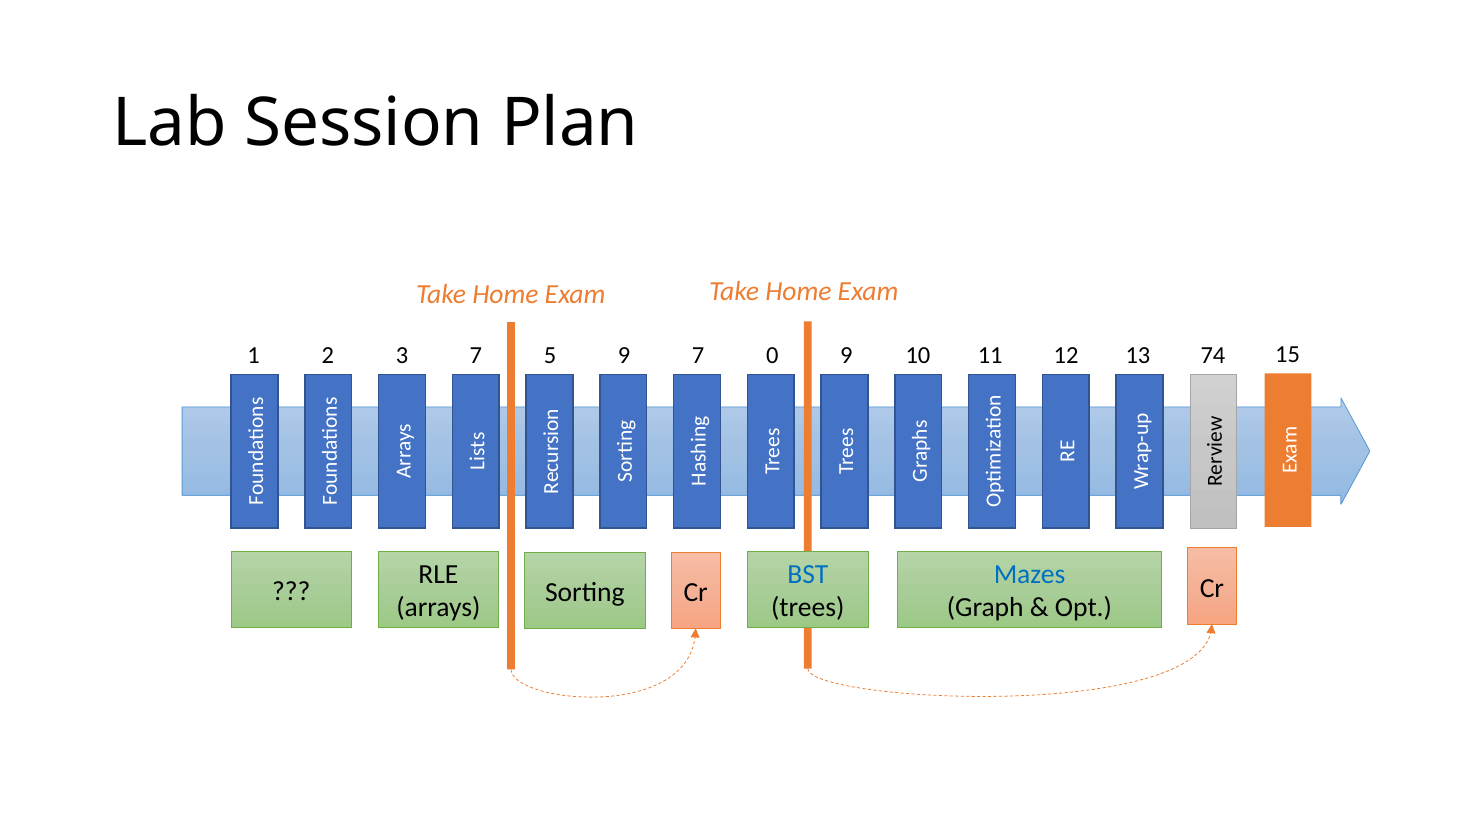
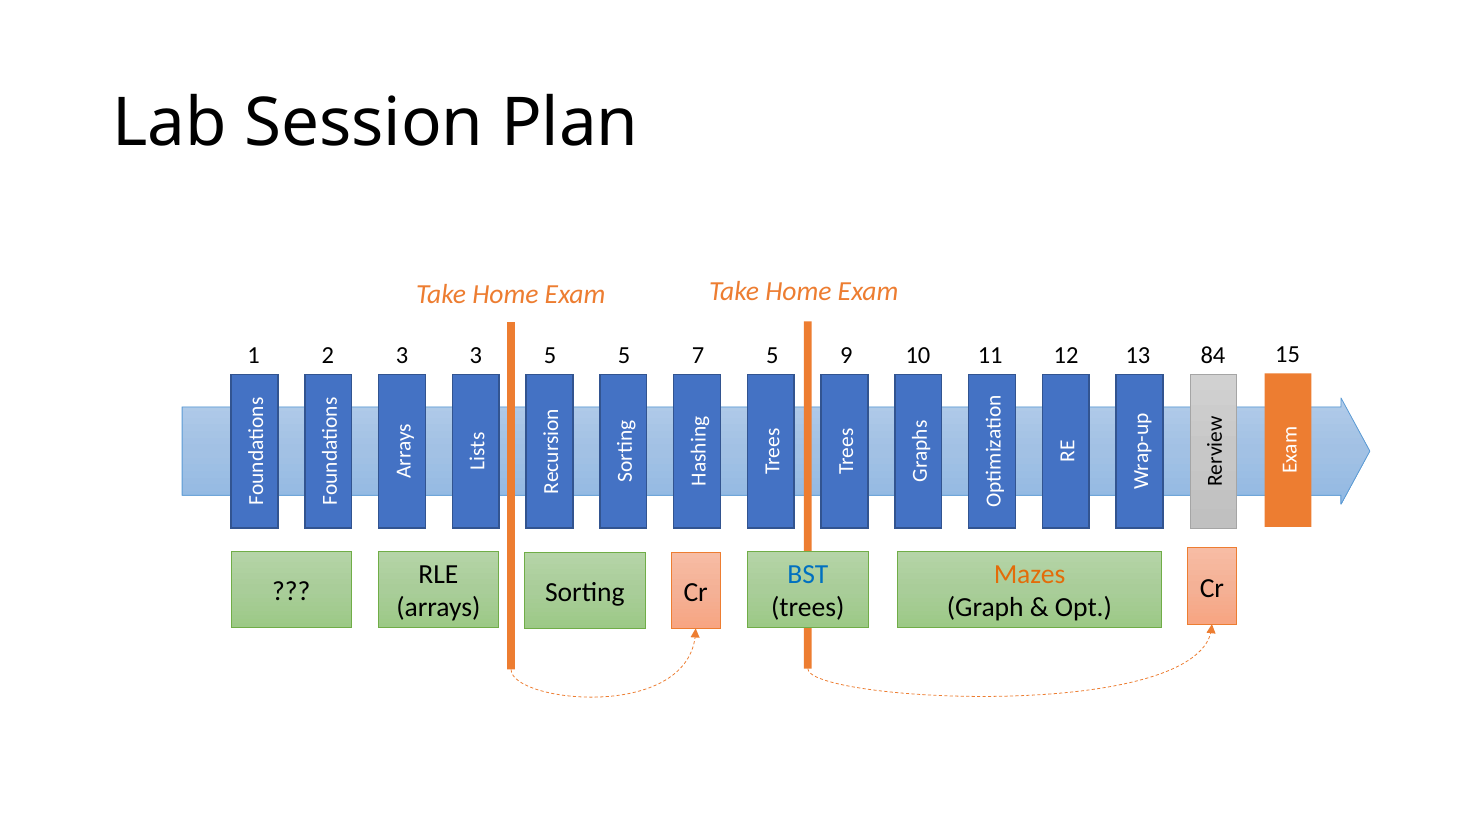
3 7: 7 -> 3 (476, 356)
5 9: 9 -> 5 (624, 356)
7 0: 0 -> 5 (772, 356)
74: 74 -> 84 (1213, 356)
Mazes colour: blue -> orange (1030, 575)
